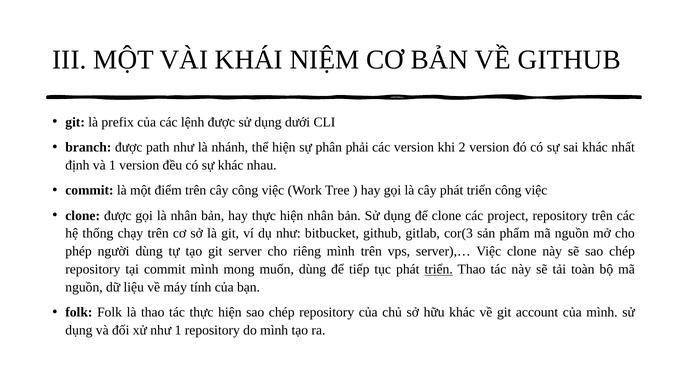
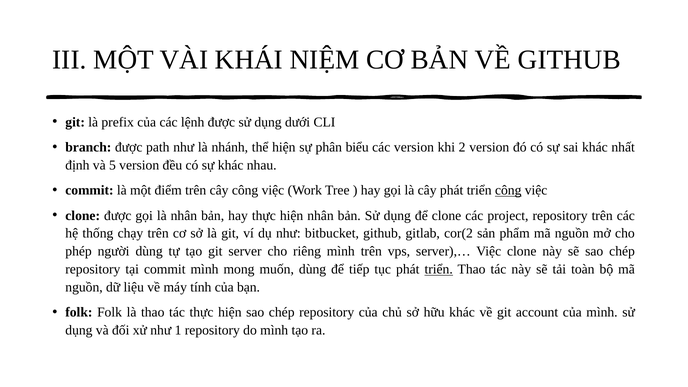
phải: phải -> biểu (357, 147)
và 1: 1 -> 5 (113, 165)
công underline: none -> present (508, 190)
cor(3: cor(3 -> cor(2 (459, 233)
